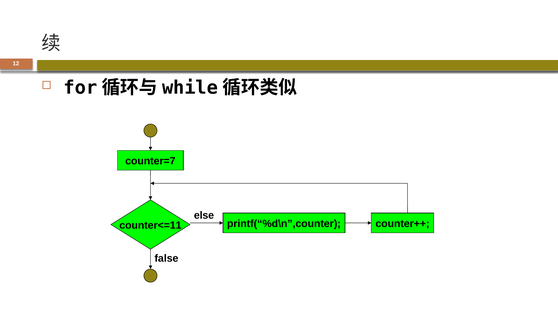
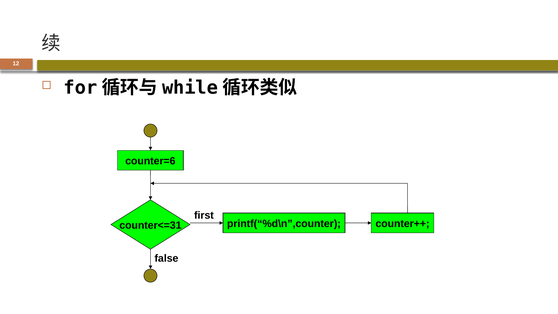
counter=7: counter=7 -> counter=6 (150, 161)
else: else -> first (204, 215)
counter<=11: counter<=11 -> counter<=31 (150, 225)
